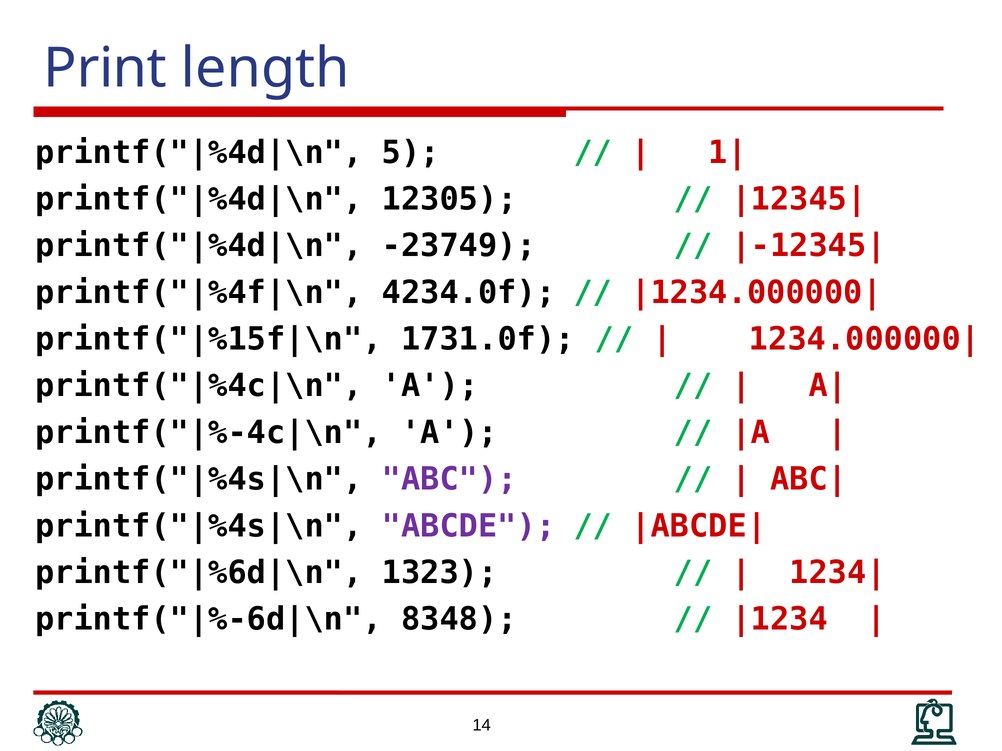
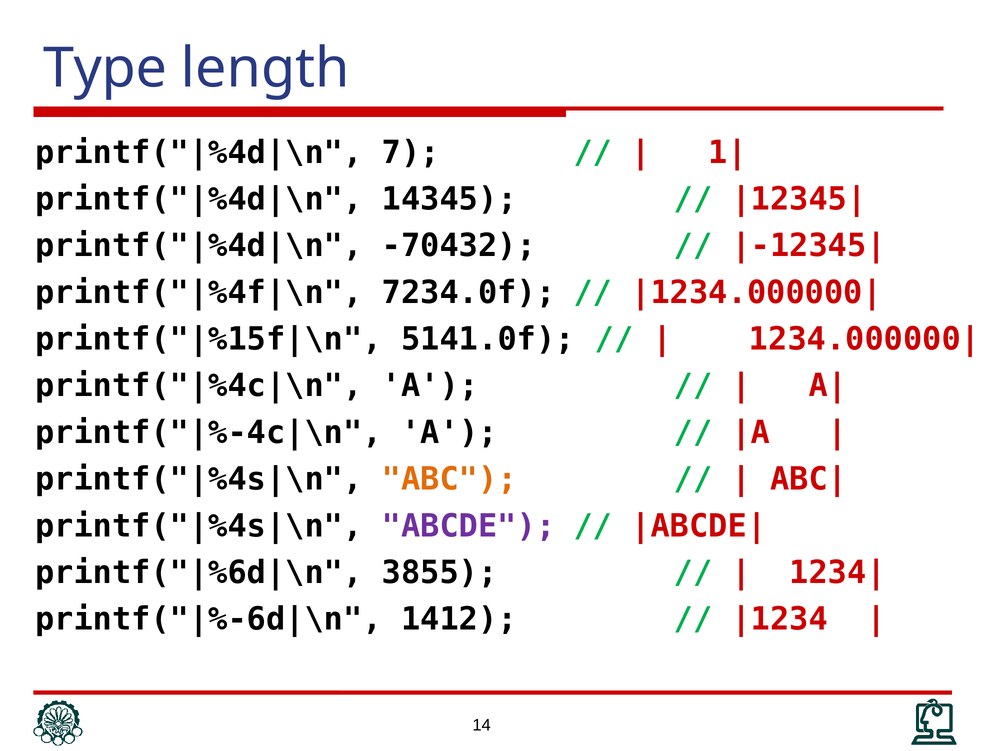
Print: Print -> Type (105, 69)
5: 5 -> 7 (411, 153)
12305: 12305 -> 14345 (449, 199)
-23749: -23749 -> -70432 (459, 246)
4234.0f: 4234.0f -> 7234.0f (469, 293)
1731.0f: 1731.0f -> 5141.0f (488, 339)
ABC colour: purple -> orange (449, 480)
1323: 1323 -> 3855 (440, 573)
8348: 8348 -> 1412 (459, 620)
